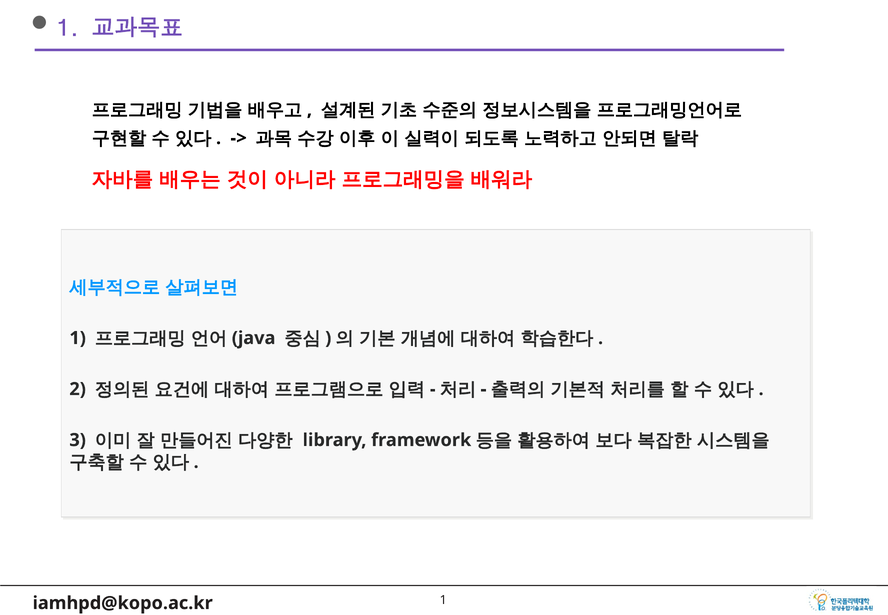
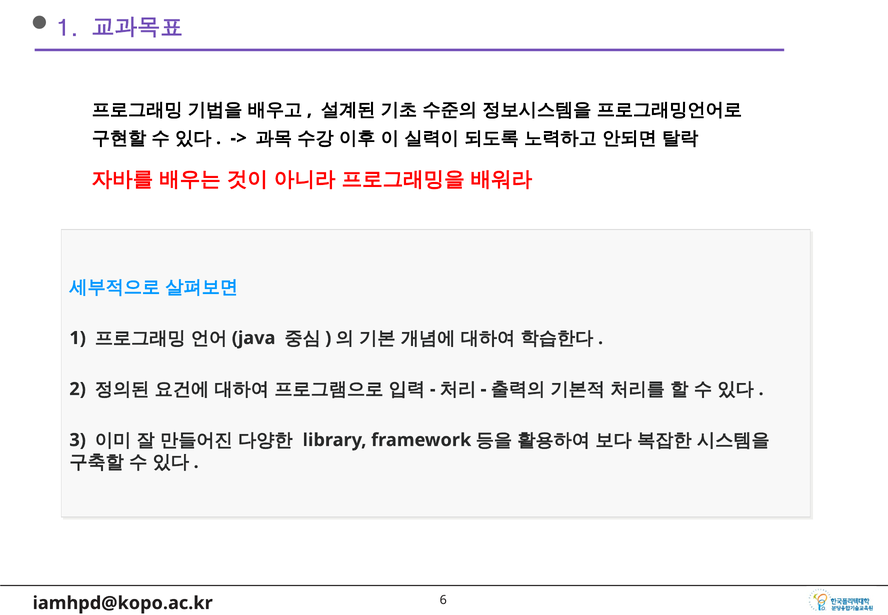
1: 1 -> 6 (443, 600)
